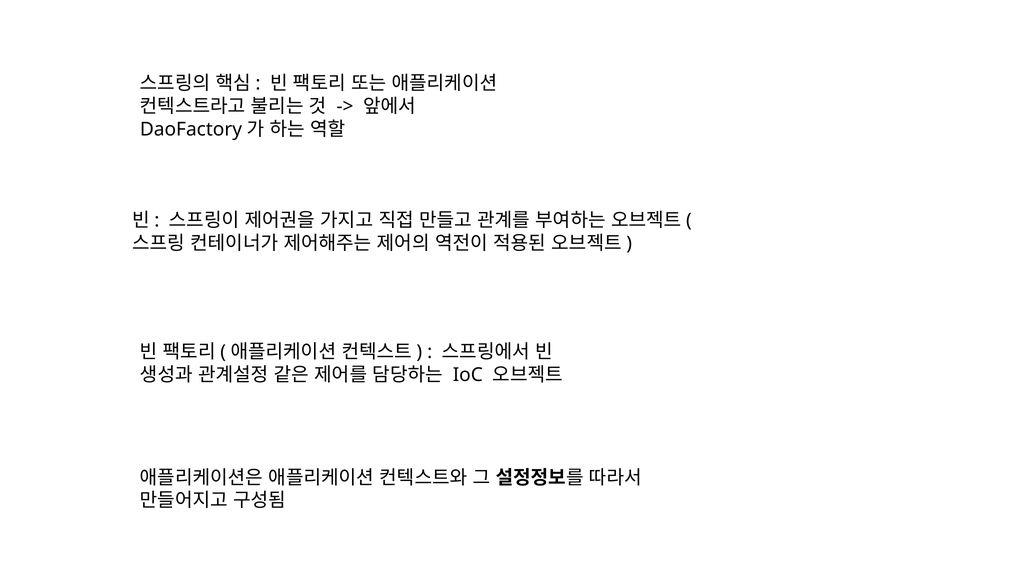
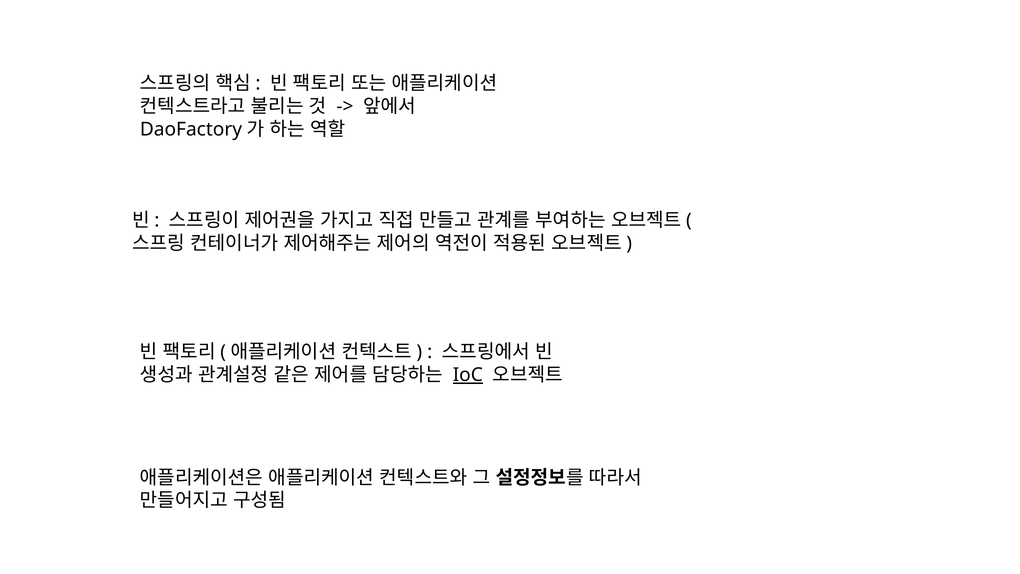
IoC underline: none -> present (468, 375)
